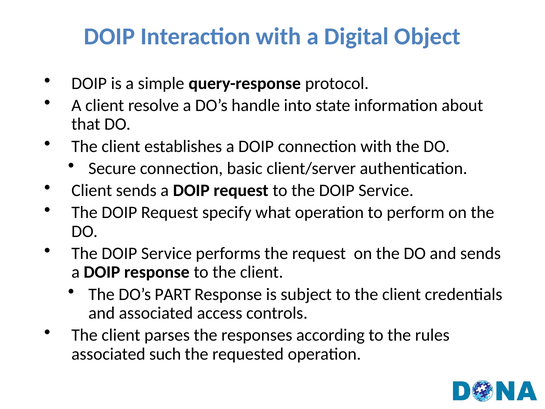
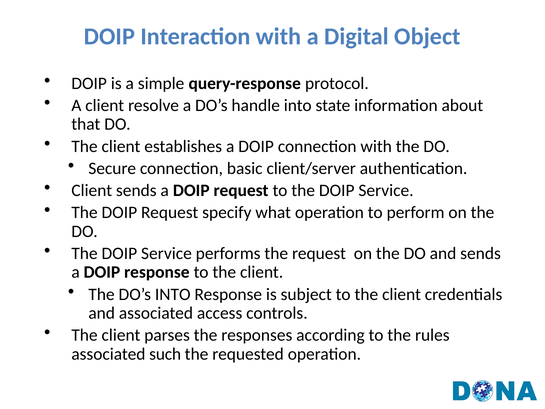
DO’s PART: PART -> INTO (173, 294)
